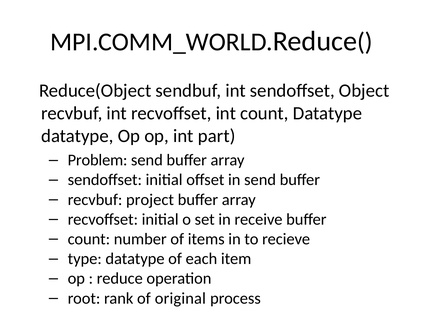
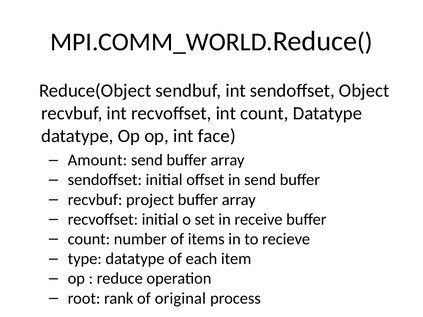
part: part -> face (217, 136)
Problem: Problem -> Amount (97, 160)
